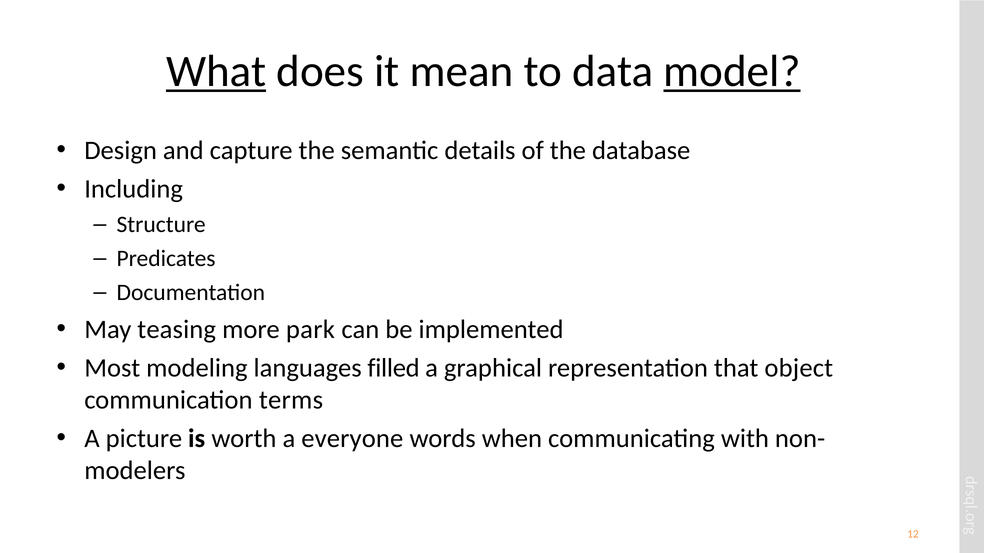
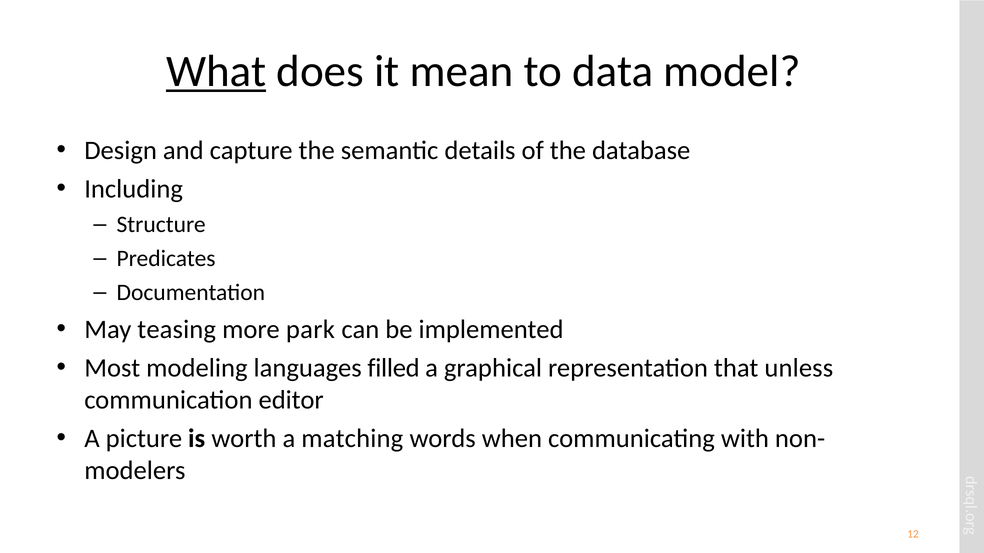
model underline: present -> none (732, 71)
object: object -> unless (799, 368)
terms: terms -> editor (291, 400)
everyone: everyone -> matching (352, 439)
